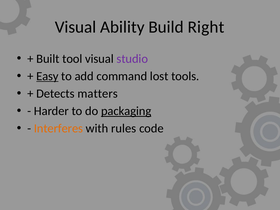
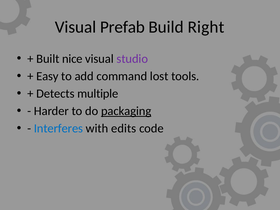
Ability: Ability -> Prefab (122, 27)
tool: tool -> nice (72, 59)
Easy underline: present -> none (47, 76)
matters: matters -> multiple (98, 94)
Interferes colour: orange -> blue (58, 128)
rules: rules -> edits (124, 128)
